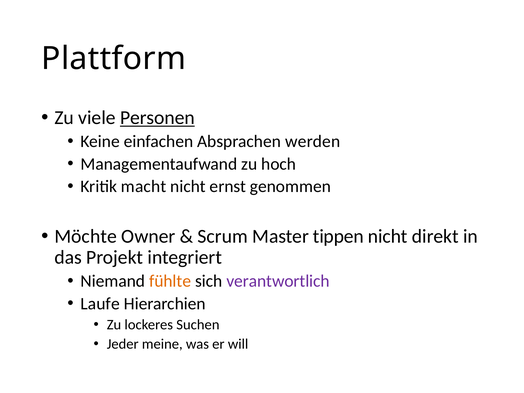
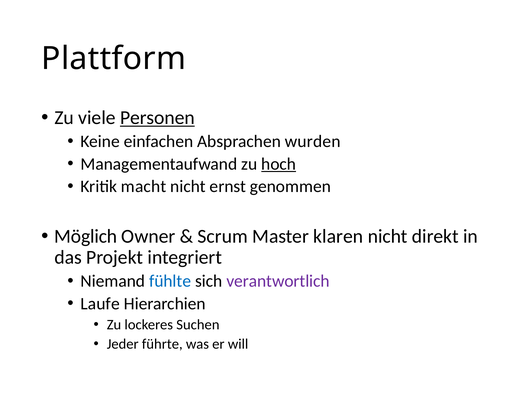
werden: werden -> wurden (313, 141)
hoch underline: none -> present (279, 164)
Möchte: Möchte -> Möglich (86, 236)
tippen: tippen -> klaren (338, 236)
fühlte colour: orange -> blue (170, 281)
meine: meine -> führte (162, 344)
